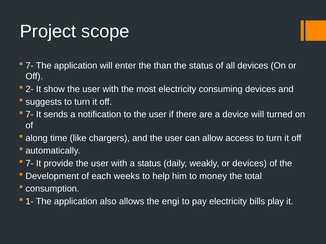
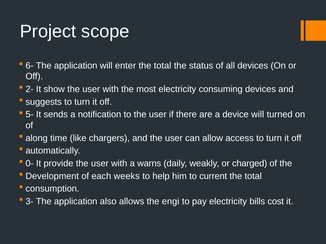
7-: 7- -> 6- (30, 66)
than: than -> total (163, 66)
7-: 7- -> 5- (30, 115)
7-: 7- -> 0- (30, 164)
a status: status -> warns (149, 164)
or devices: devices -> charged (250, 164)
money: money -> current (213, 176)
1-: 1- -> 3- (30, 202)
play: play -> cost (276, 202)
